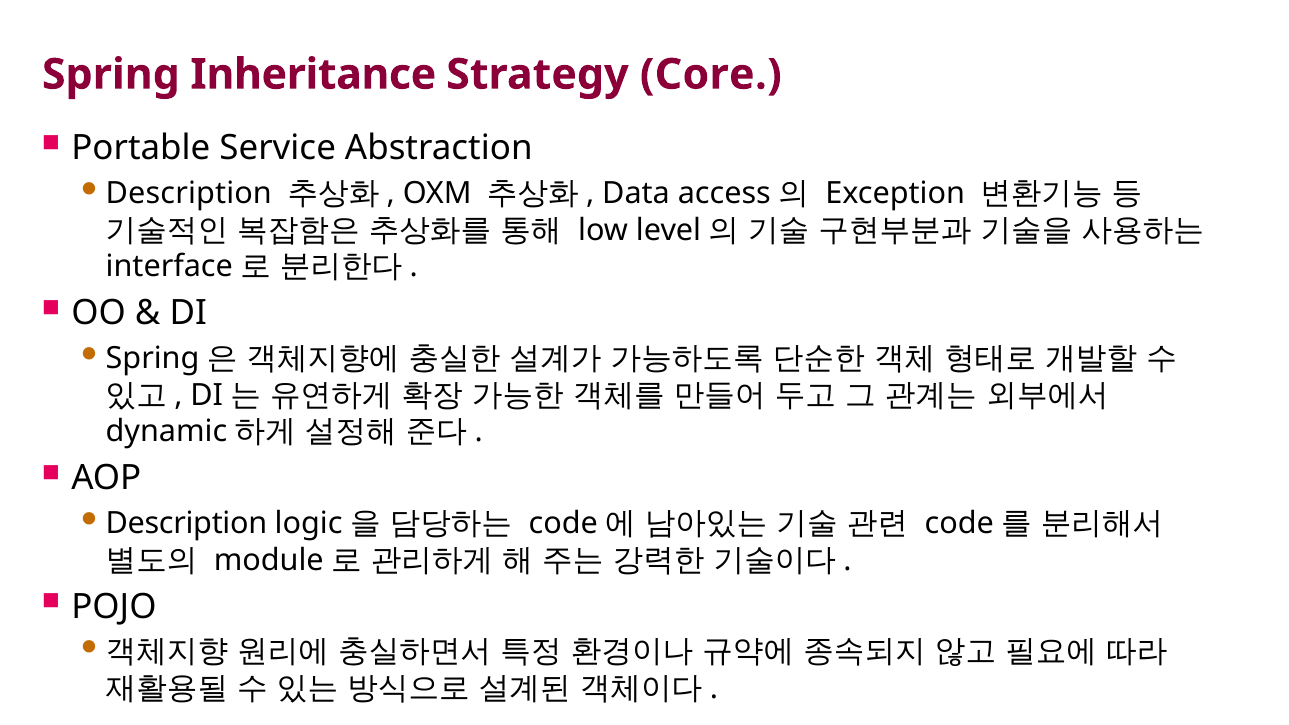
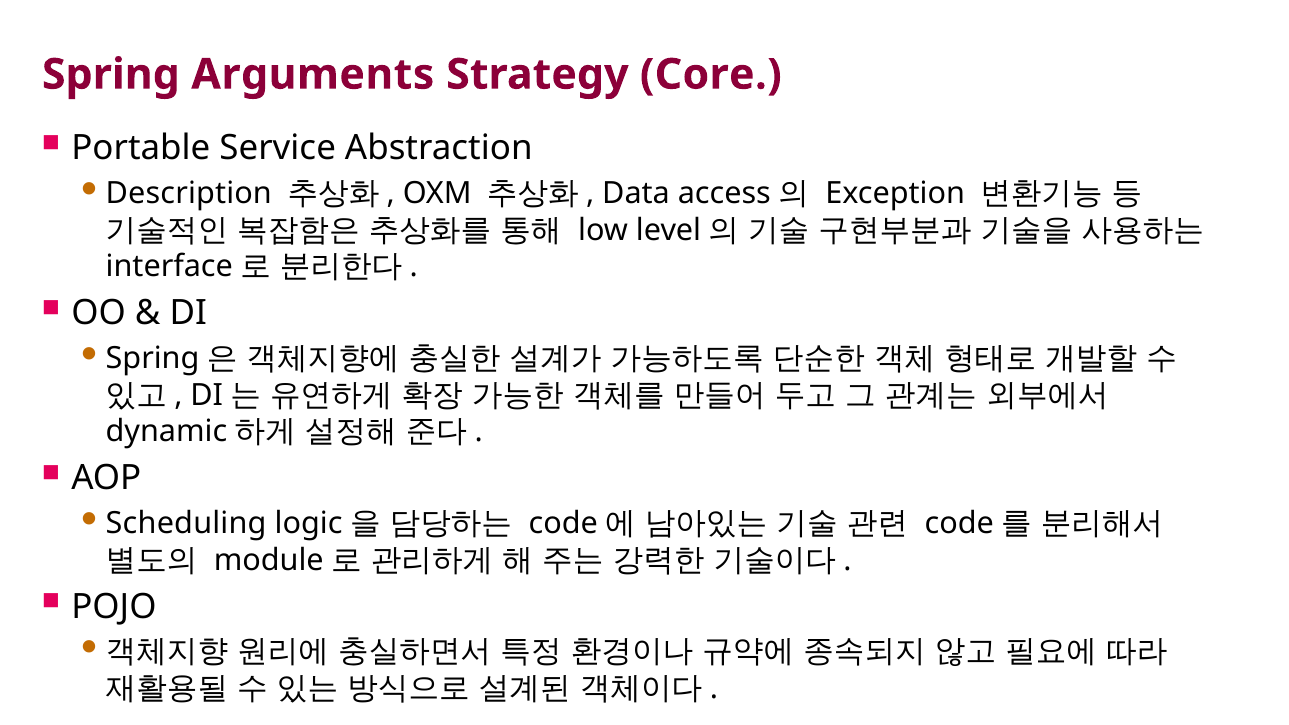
Inheritance: Inheritance -> Arguments (313, 75)
Description: Description -> Scheduling (186, 523)
